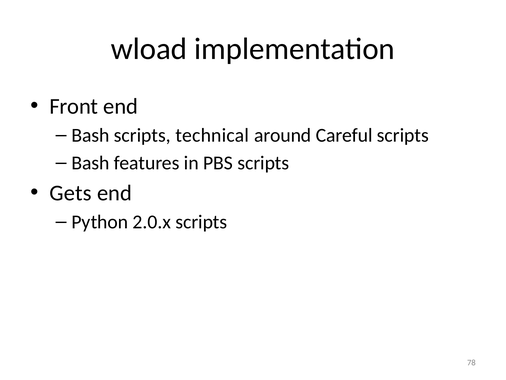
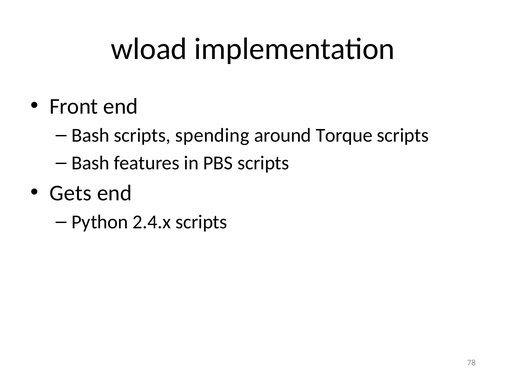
technical: technical -> spending (212, 135)
Careful: Careful -> Torque (344, 135)
2.0.x: 2.0.x -> 2.4.x (152, 222)
